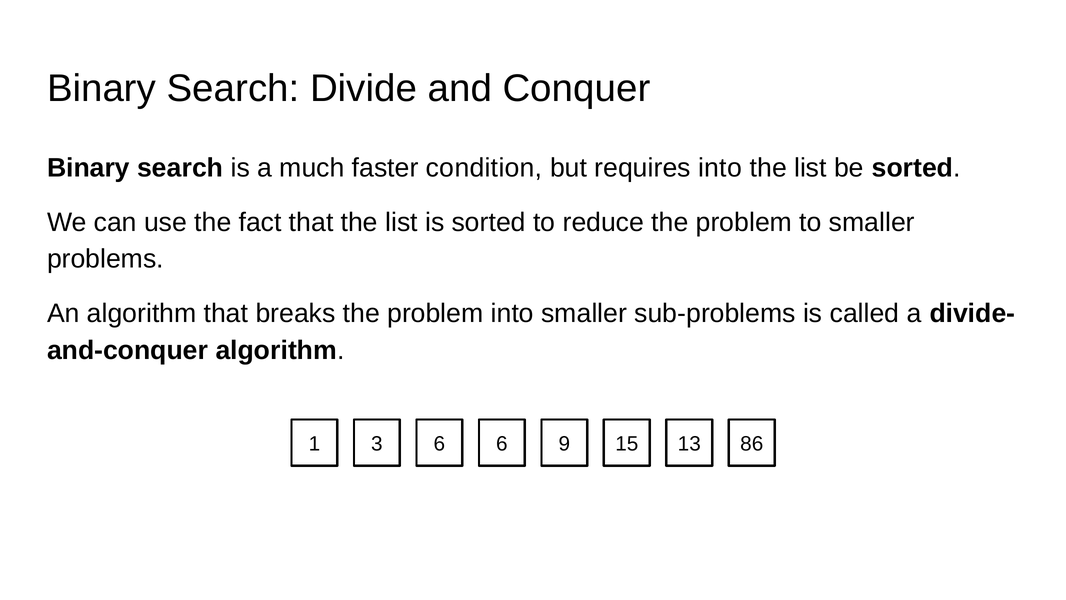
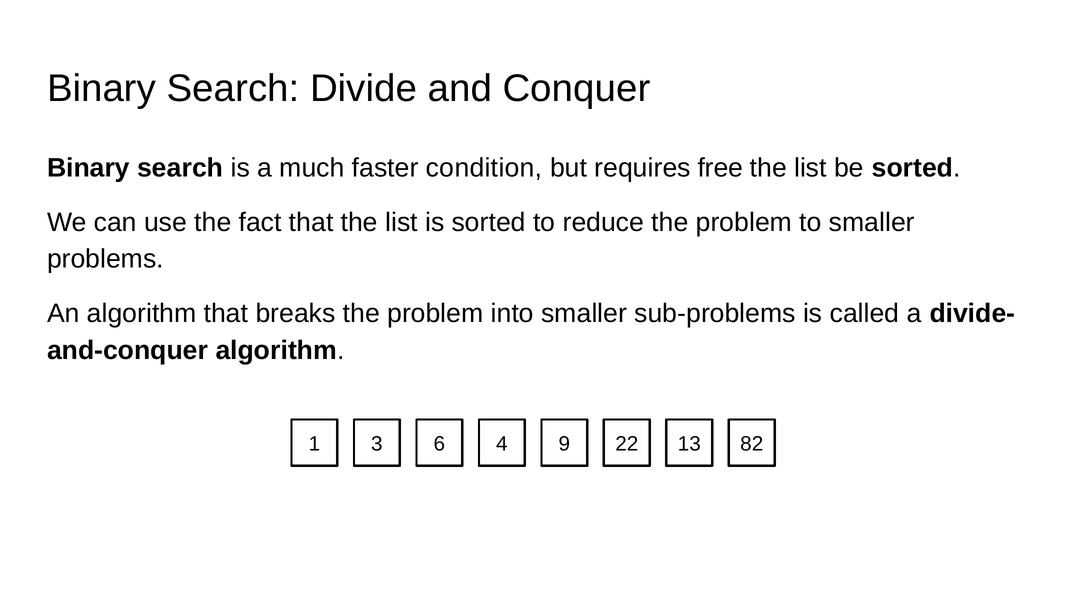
requires into: into -> free (720, 168)
6 6: 6 -> 4 (502, 444)
15: 15 -> 22 (627, 444)
86: 86 -> 82 (752, 444)
